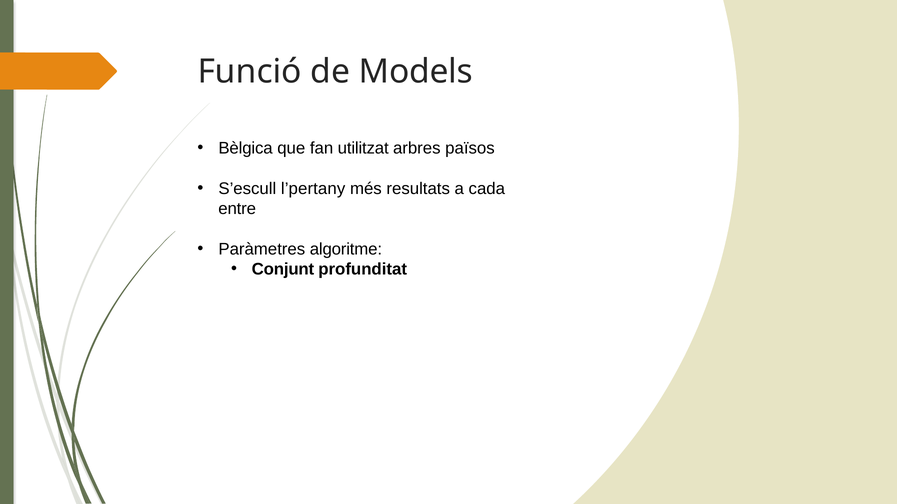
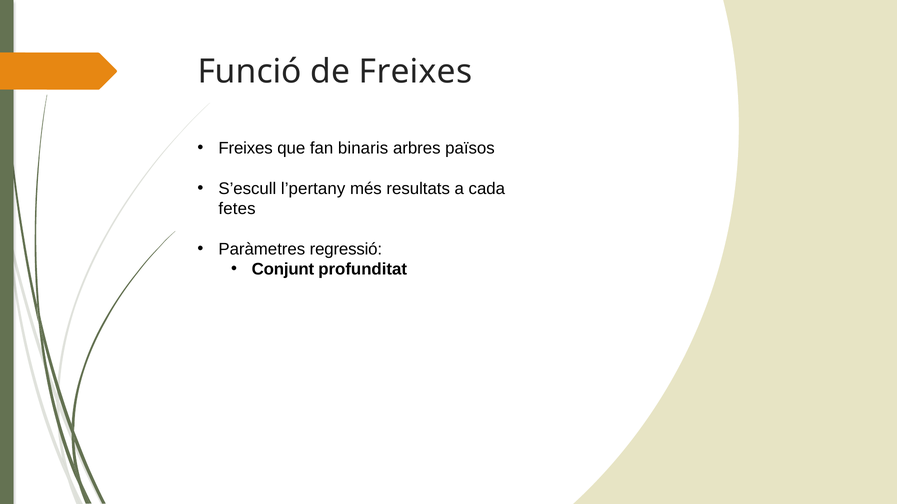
de Models: Models -> Freixes (416, 72)
Bèlgica: Bèlgica -> Freixes (246, 148)
utilitzat: utilitzat -> binaris (363, 148)
entre: entre -> fetes (237, 209)
algoritme: algoritme -> regressió (346, 249)
